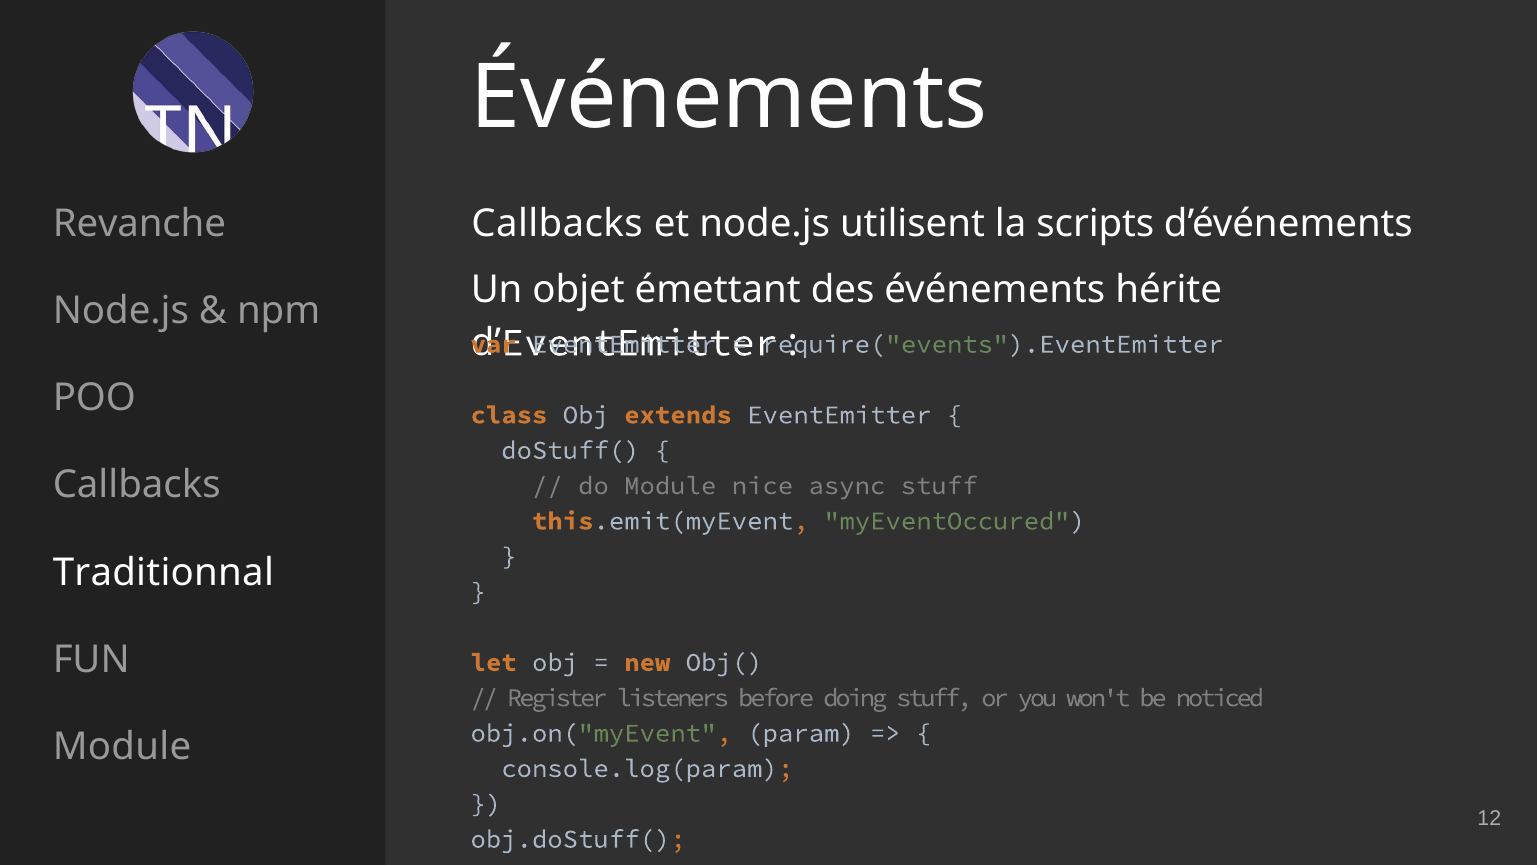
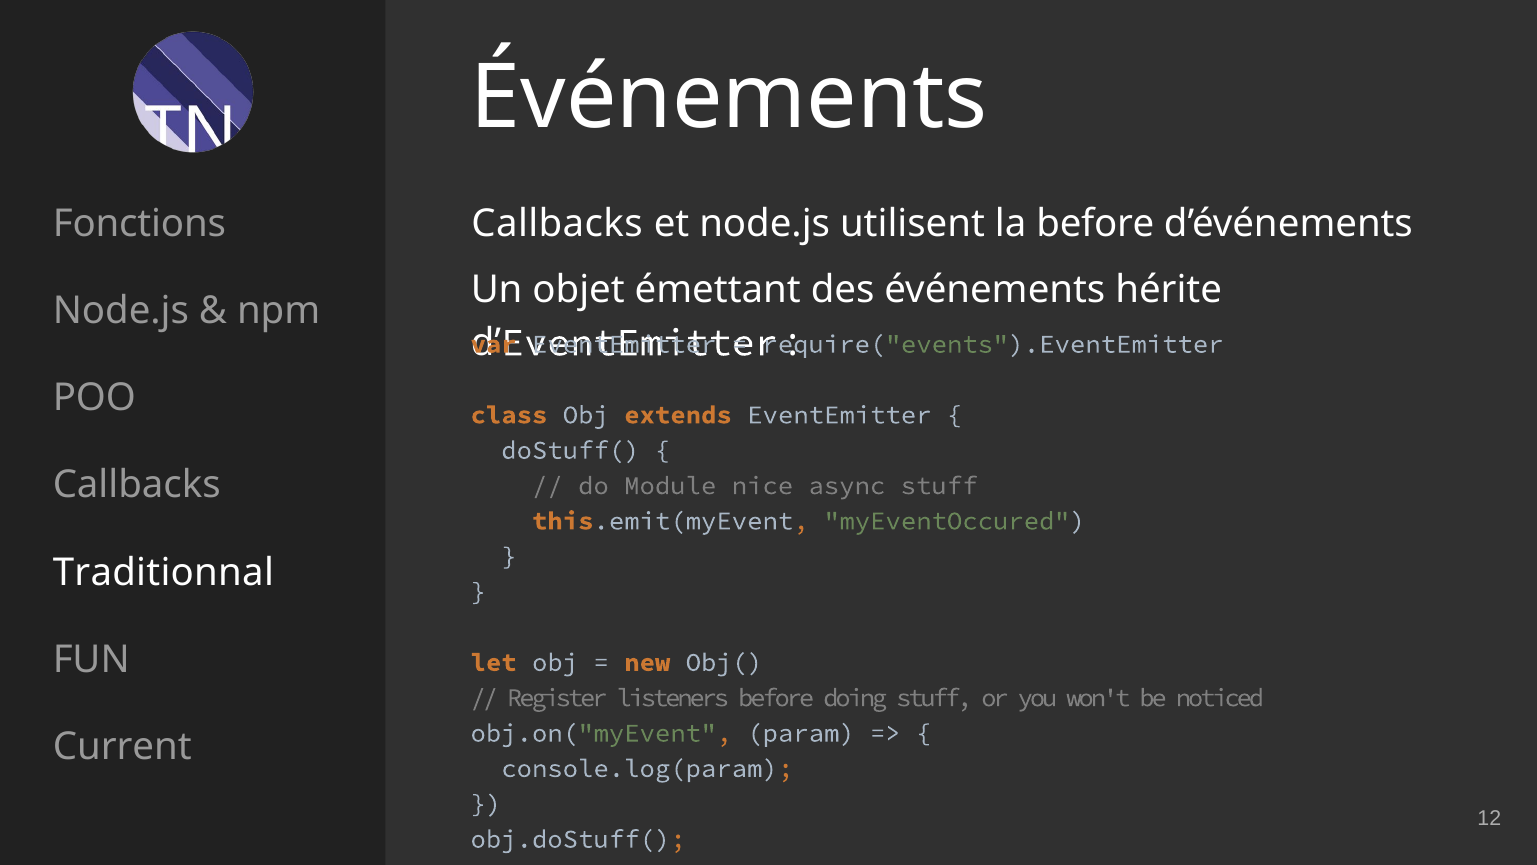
Revanche: Revanche -> Fonctions (139, 224)
la scripts: scripts -> before (1095, 224)
Module: Module -> Current (122, 746)
